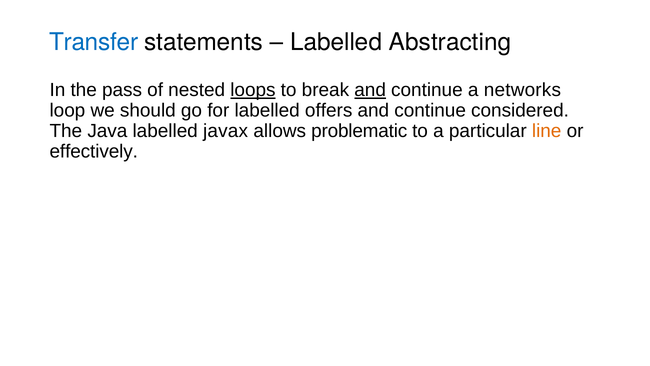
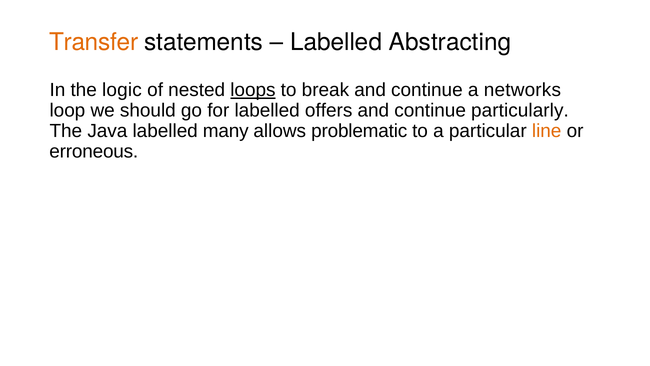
Transfer colour: blue -> orange (94, 42)
pass: pass -> logic (122, 90)
and underline: present -> none (370, 90)
considered: considered -> particularly (520, 110)
javax: javax -> many (226, 131)
effectively: effectively -> erroneous (94, 151)
